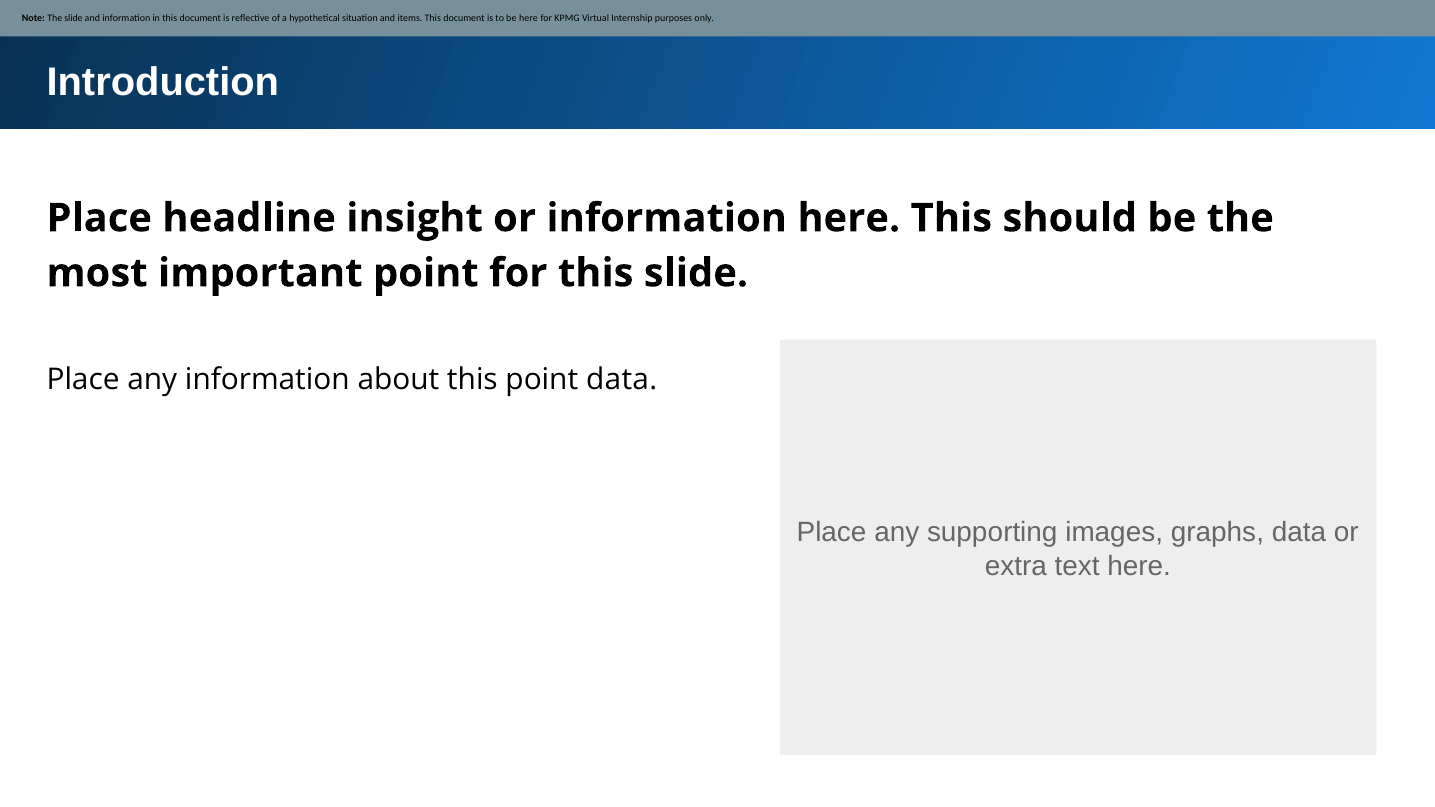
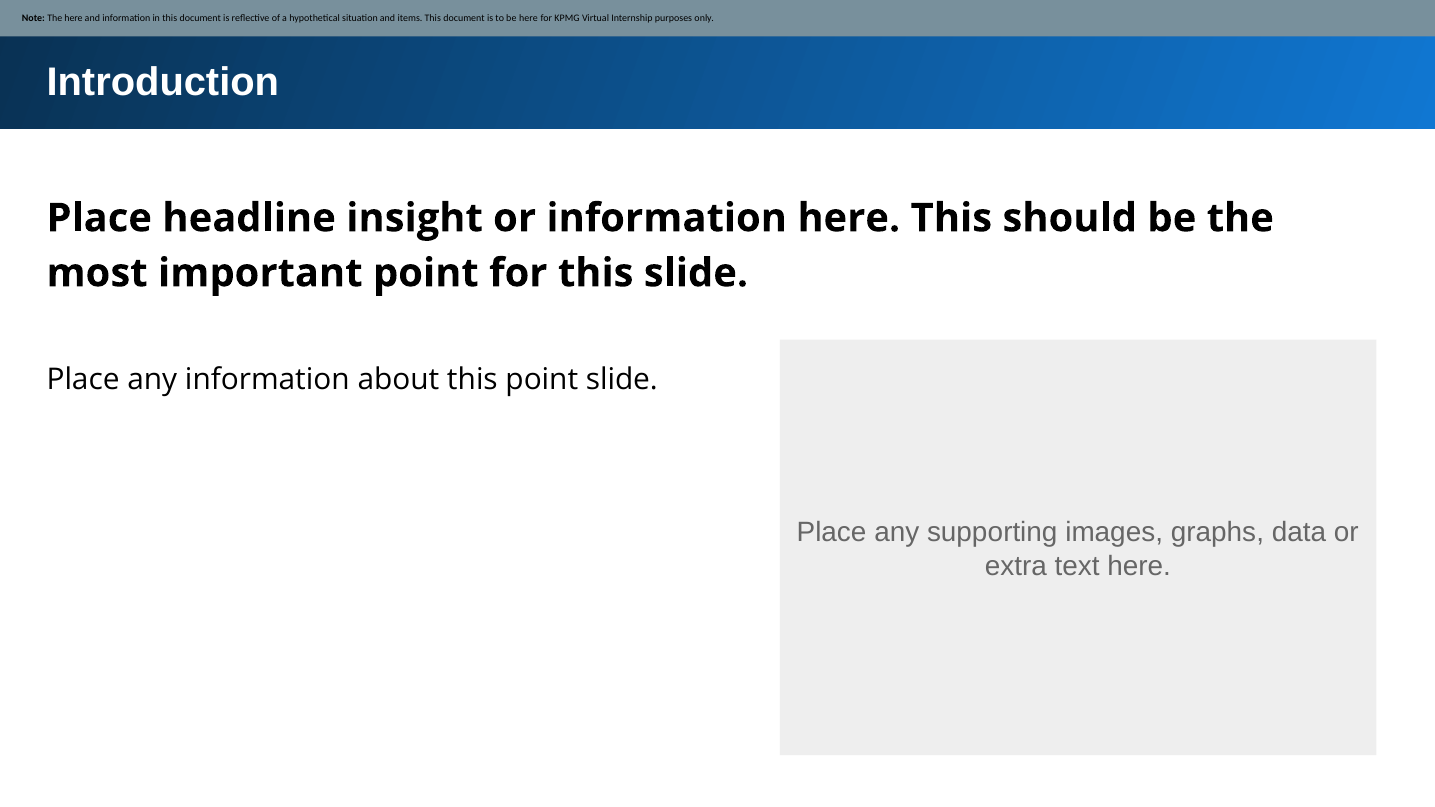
The slide: slide -> here (74, 18)
point data: data -> slide (622, 379)
